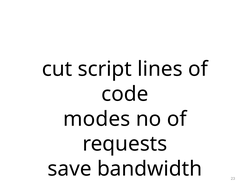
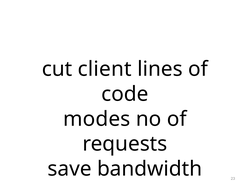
script: script -> client (105, 69)
